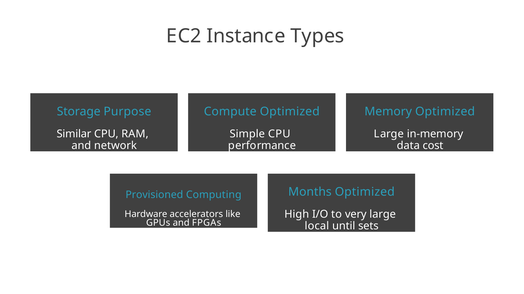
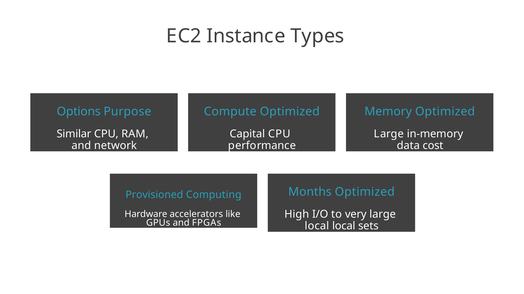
Storage: Storage -> Options (79, 112)
Simple: Simple -> Capital (247, 134)
local until: until -> local (344, 227)
